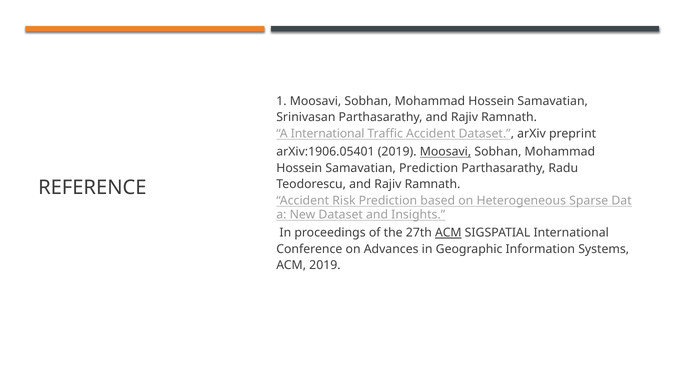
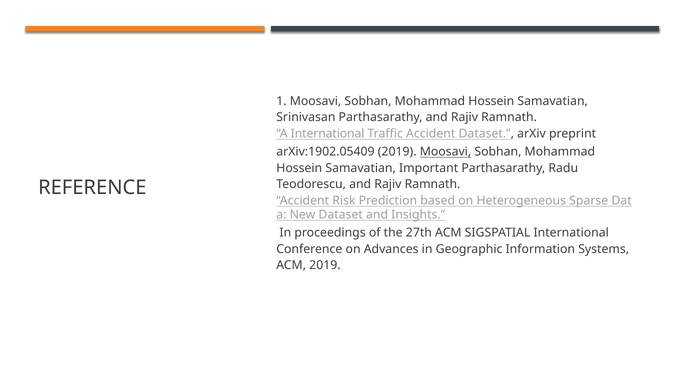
arXiv:1906.05401: arXiv:1906.05401 -> arXiv:1902.05409 (325, 152)
Samavatian Prediction: Prediction -> Important (429, 168)
ACM underline: present -> none (448, 233)
